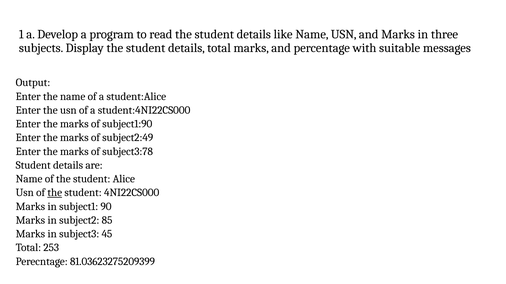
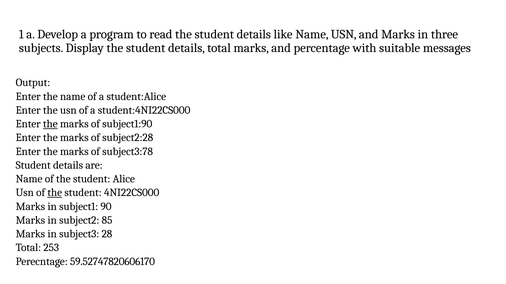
the underline: none -> present (50, 124)
subject2:49: subject2:49 -> subject2:28 (128, 138)
45: 45 -> 28 (107, 234)
81.03623275209399: 81.03623275209399 -> 59.52747820606170 (112, 262)
